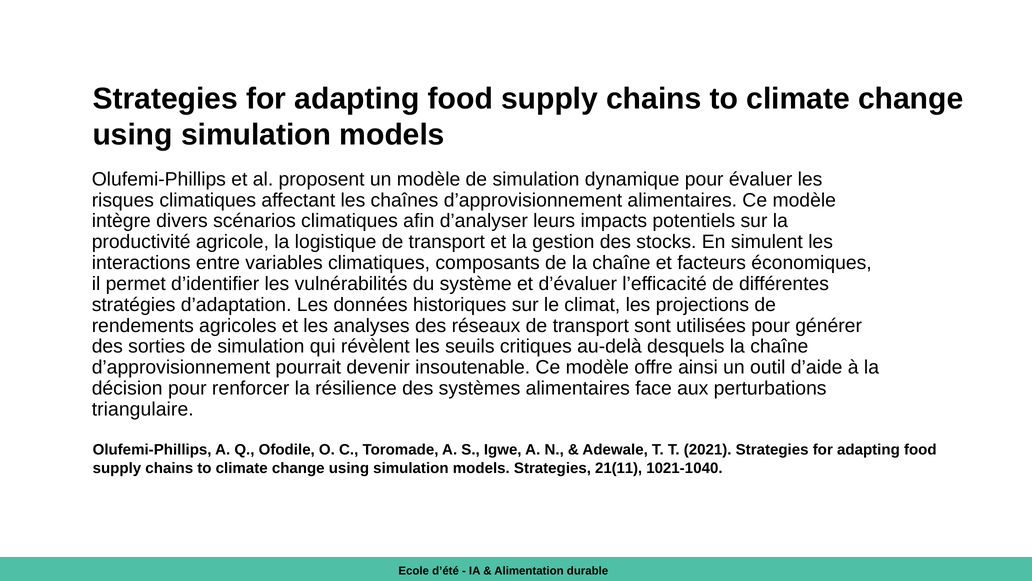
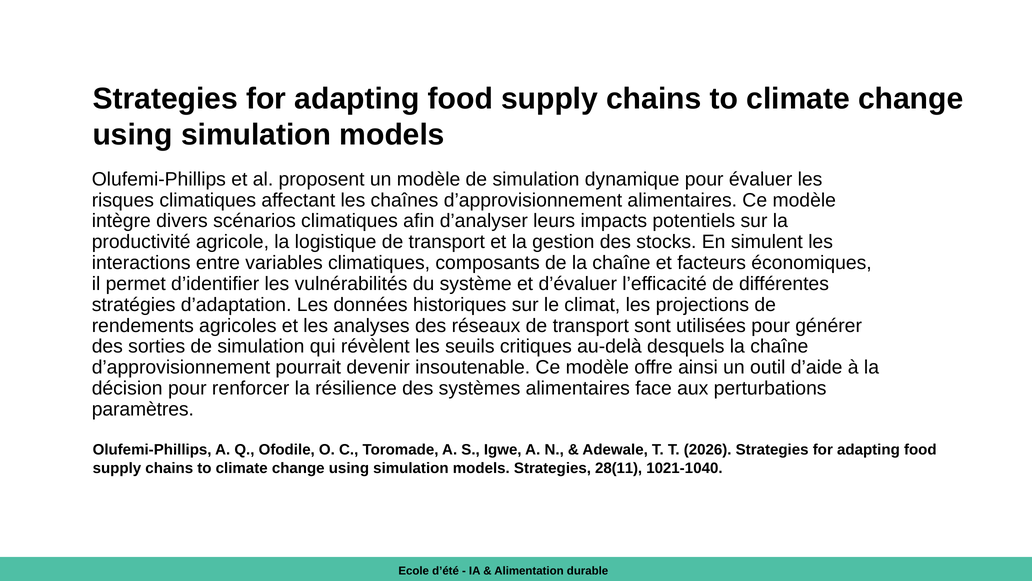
triangulaire: triangulaire -> paramètres (143, 409)
2021: 2021 -> 2026 (708, 450)
21(11: 21(11 -> 28(11 (619, 468)
